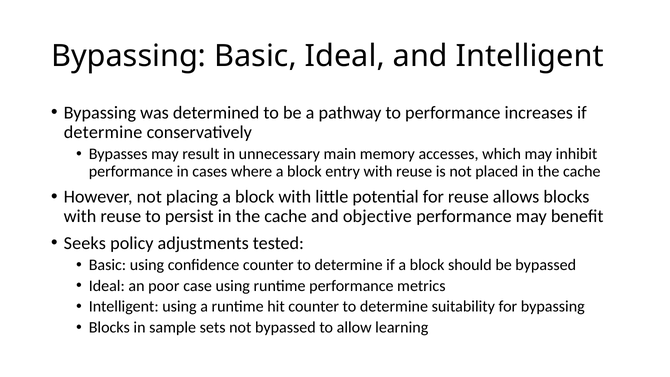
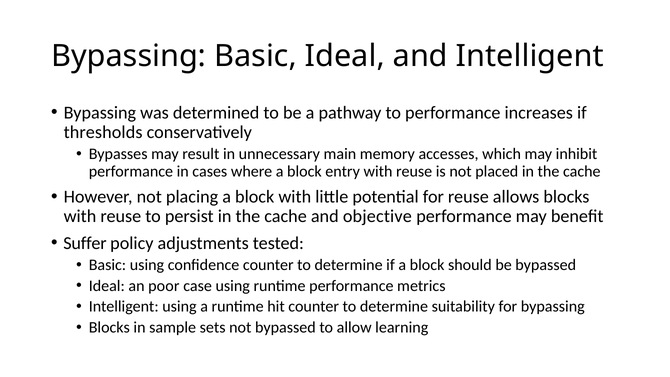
determine: determine -> thresholds (103, 132)
Seeks: Seeks -> Suffer (85, 243)
